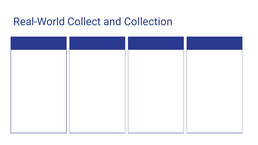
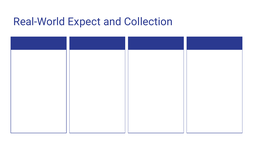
Collect: Collect -> Expect (84, 22)
